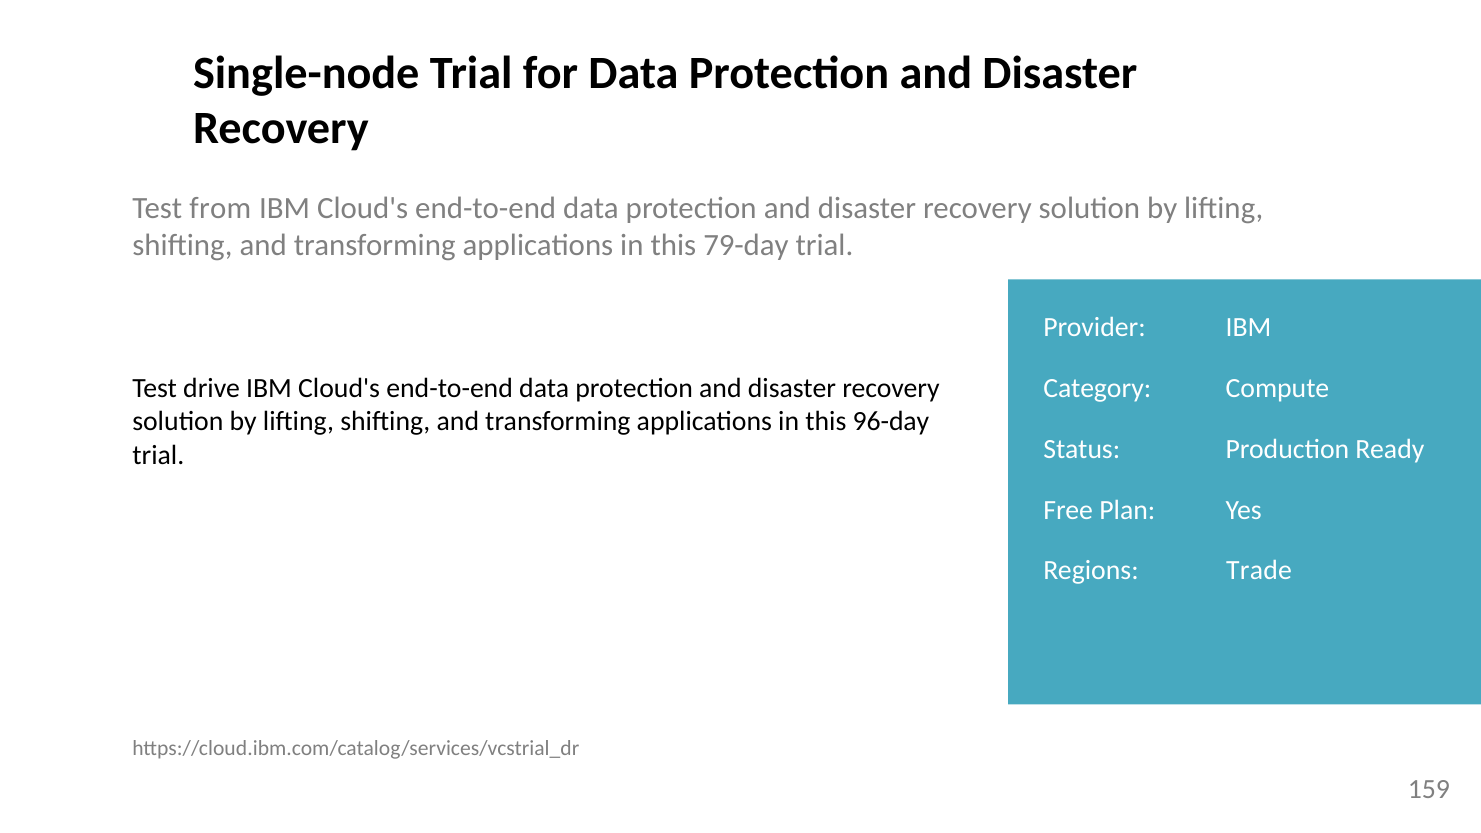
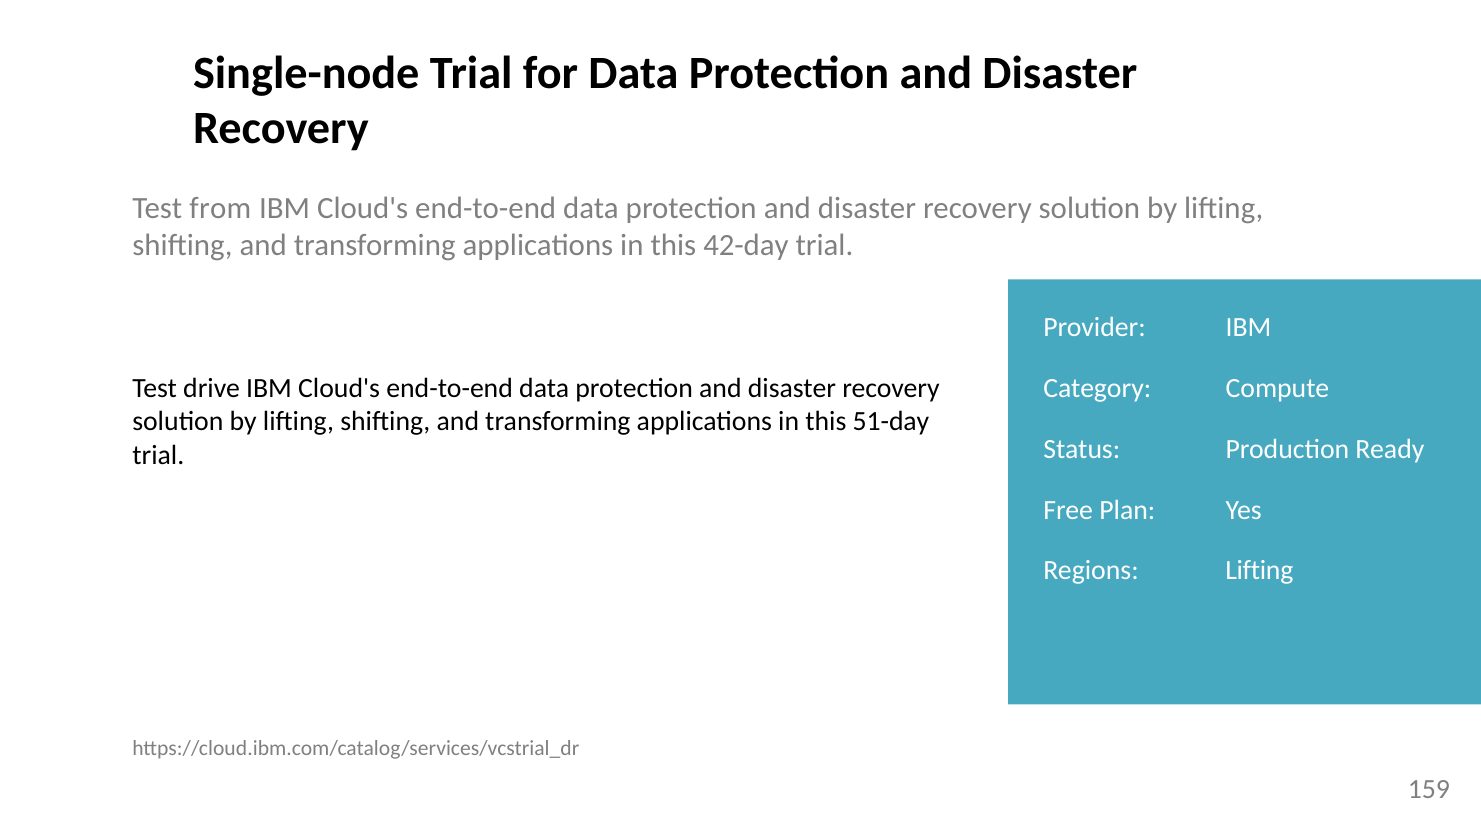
79-day: 79-day -> 42-day (746, 245)
96-day: 96-day -> 51-day (891, 422)
Regions Trade: Trade -> Lifting (1259, 571)
